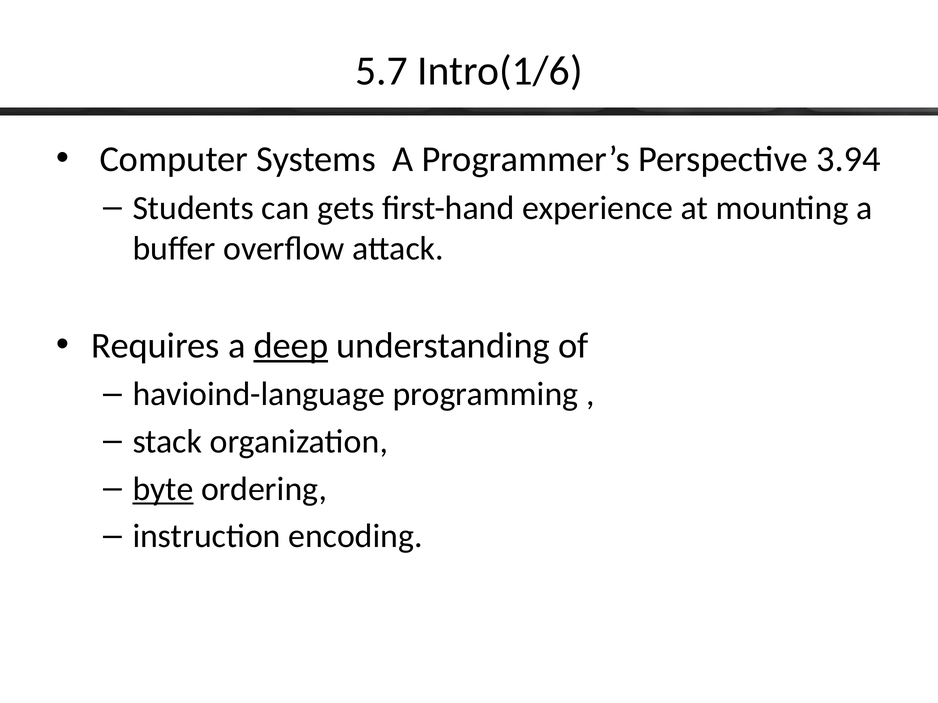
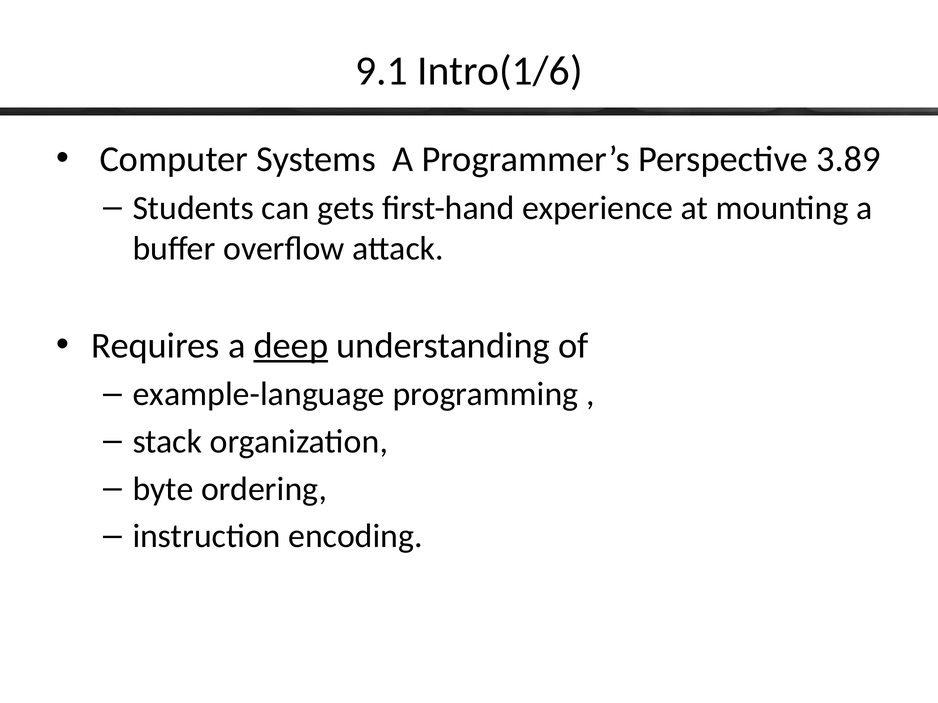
5.7: 5.7 -> 9.1 (381, 71)
3.94: 3.94 -> 3.89 (848, 159)
havioind-language: havioind-language -> example-language (259, 395)
byte underline: present -> none (163, 489)
